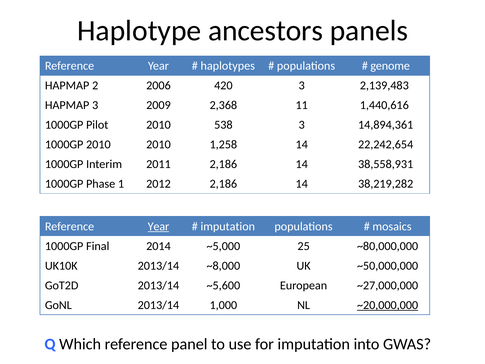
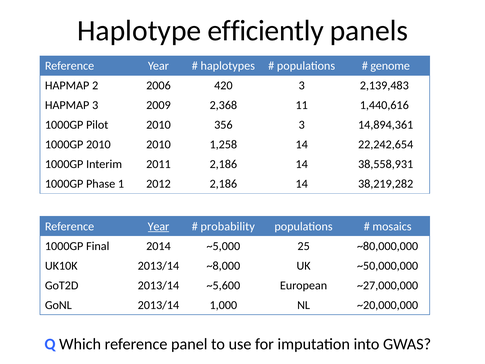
ancestors: ancestors -> efficiently (266, 31)
538: 538 -> 356 (223, 125)
imputation: imputation -> probability (228, 226)
~20,000,000 underline: present -> none (388, 305)
